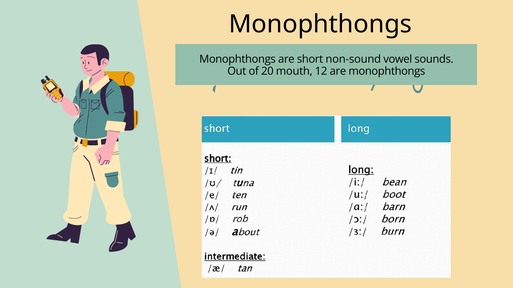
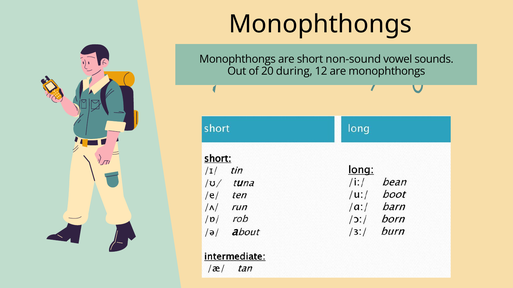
mouth: mouth -> during (294, 71)
